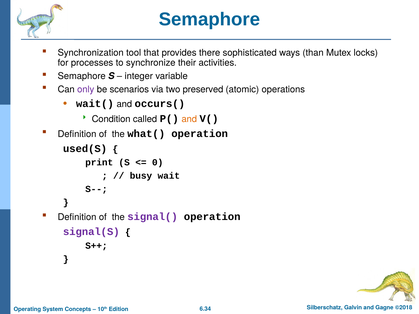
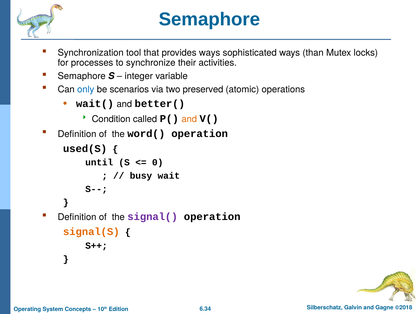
provides there: there -> ways (210, 53)
only colour: purple -> blue (86, 89)
occurs(: occurs( -> better( (160, 104)
what(: what( -> word( (146, 134)
print: print -> until (99, 163)
signal(S colour: purple -> orange (91, 232)
